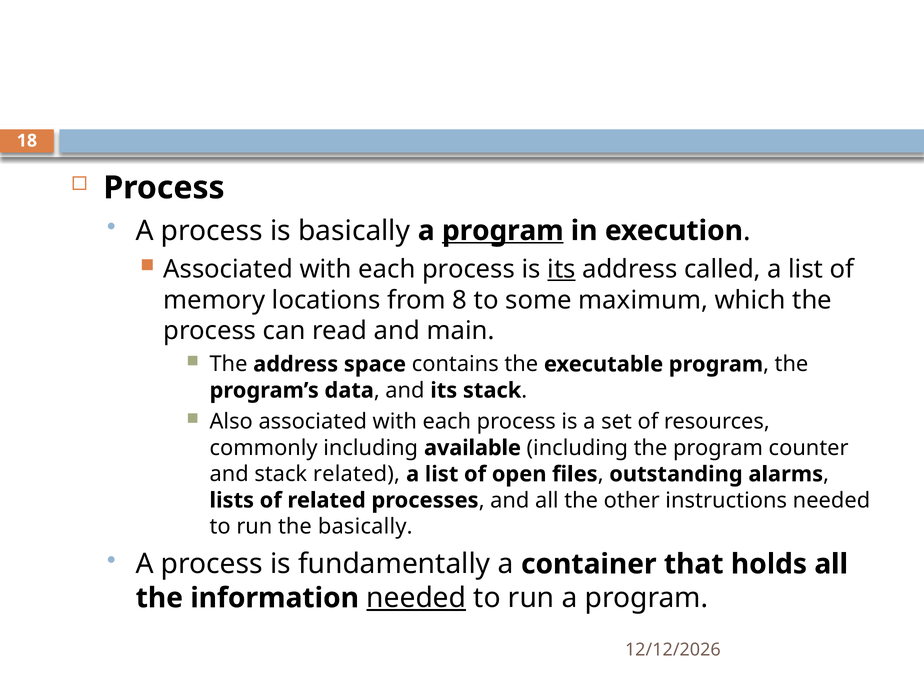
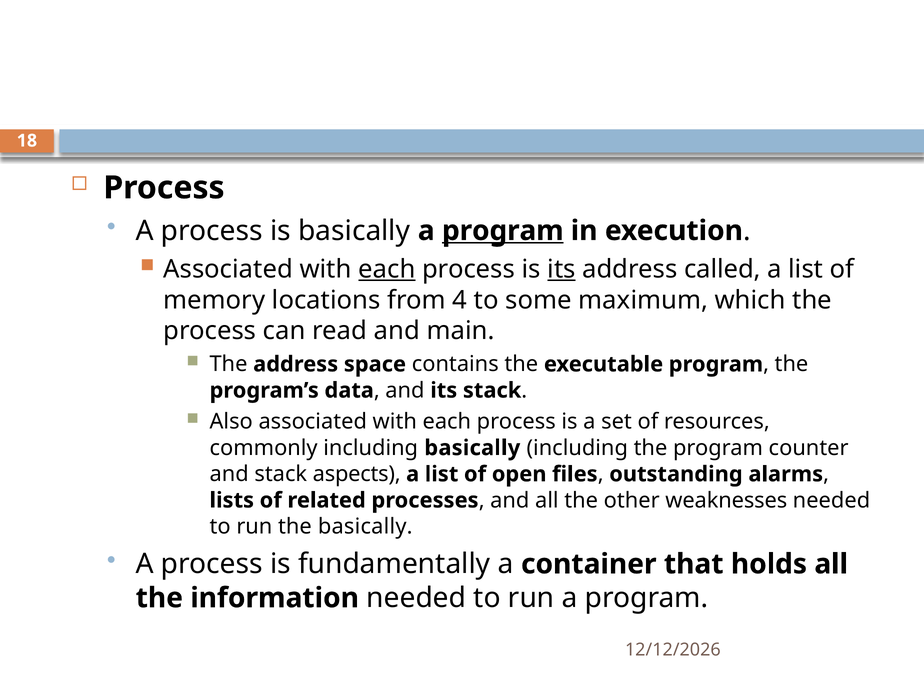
each underline: none -> present (387, 269)
8: 8 -> 4 (460, 300)
including available: available -> basically (472, 448)
stack related: related -> aspects (357, 474)
instructions: instructions -> weaknesses (726, 500)
needed underline: present -> none (416, 598)
